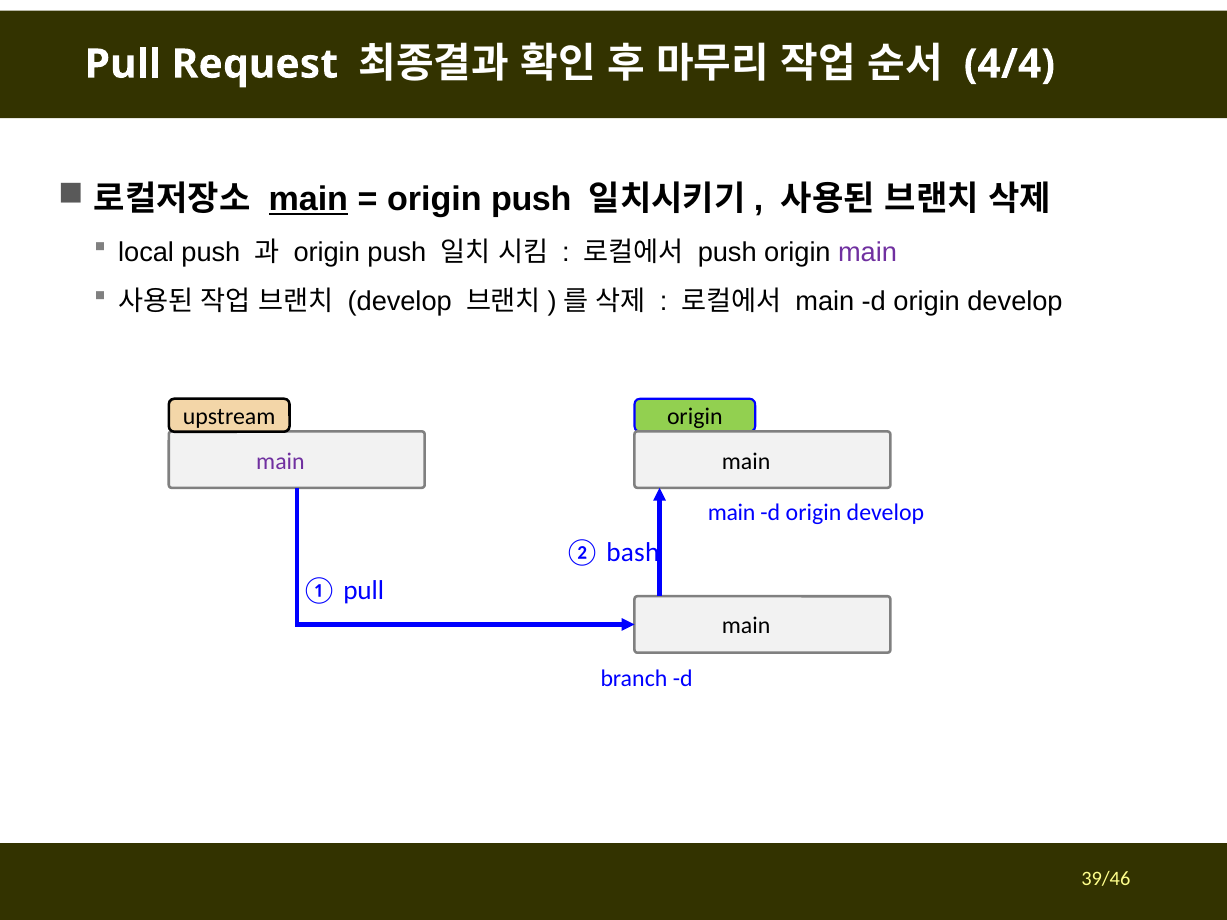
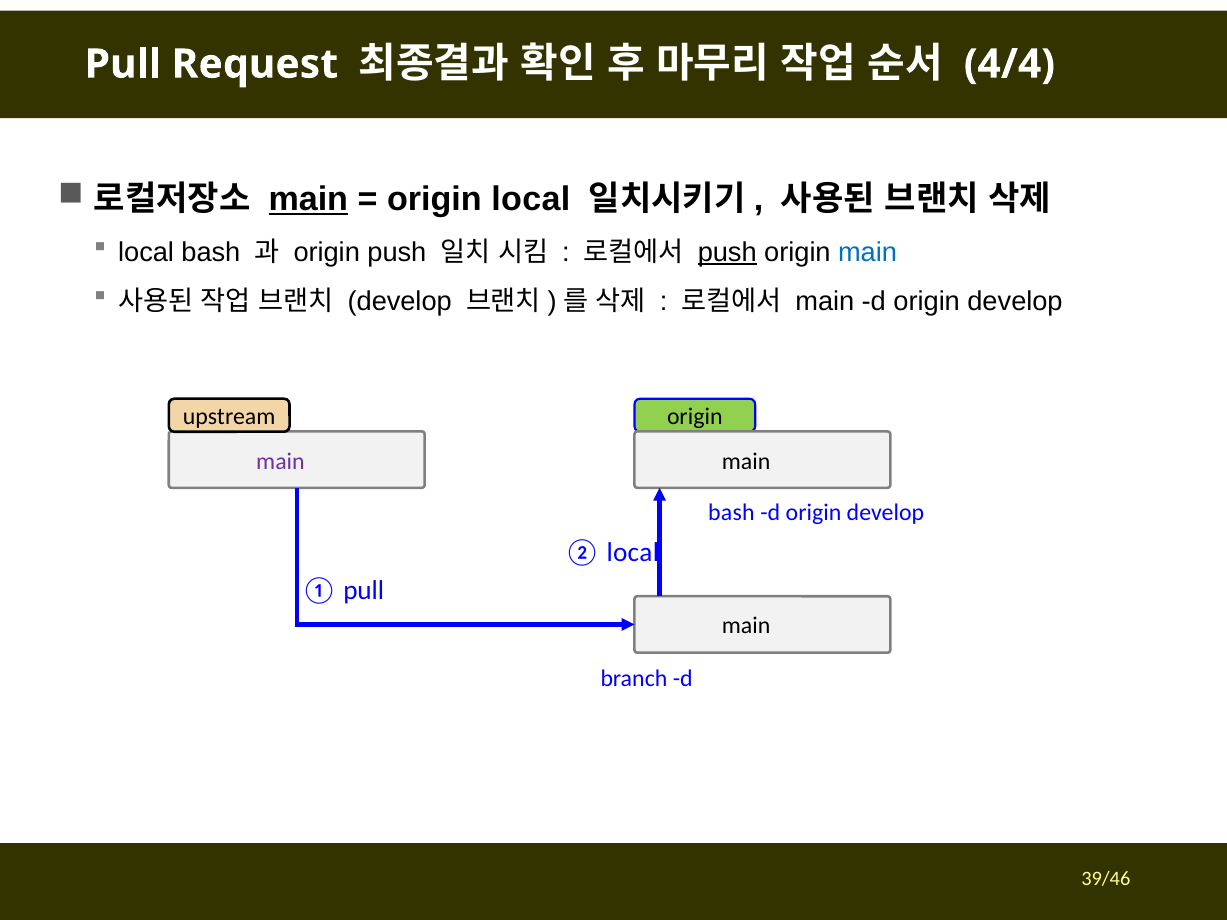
push: push -> local (531, 200)
local push: push -> bash (211, 252)
push underline: none -> present (727, 252)
main colour: purple -> blue (868, 252)
main: main -> bash (731, 513)
② bash: bash -> local (633, 552)
